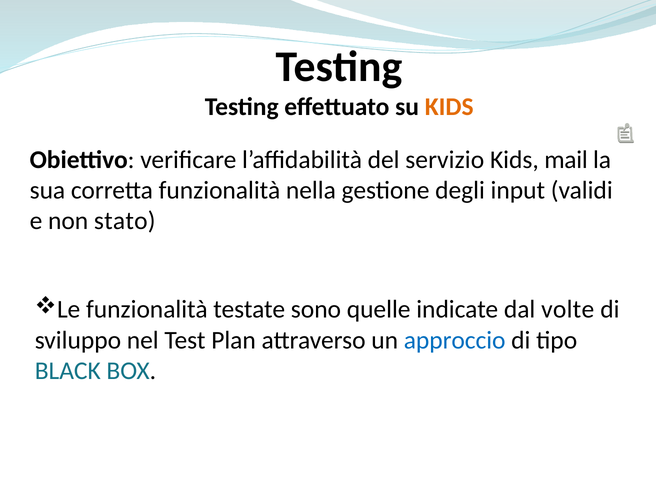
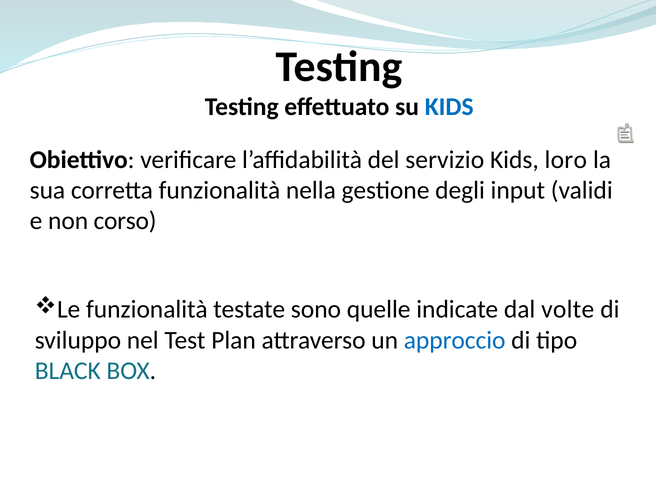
KIDS colour: orange -> blue (449, 107)
mail: mail -> loro (566, 160)
stato: stato -> corso (125, 221)
